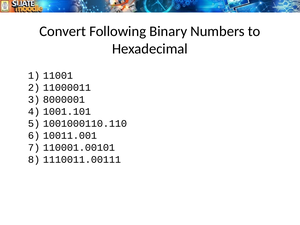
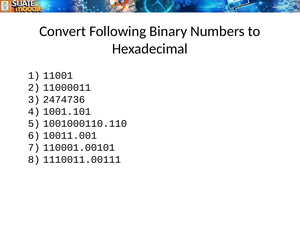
8000001: 8000001 -> 2474736 (64, 100)
